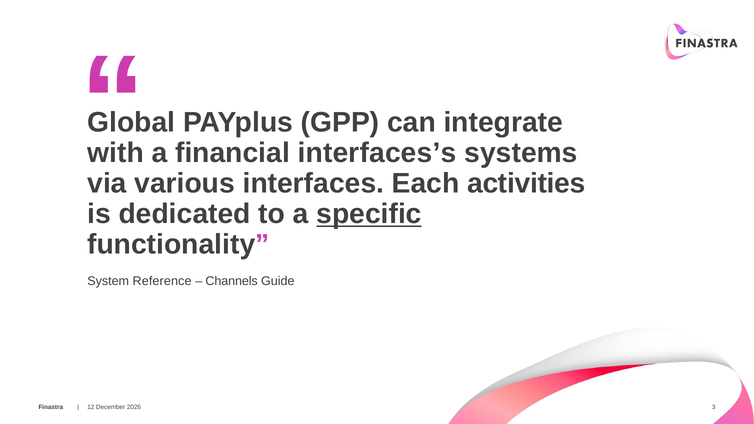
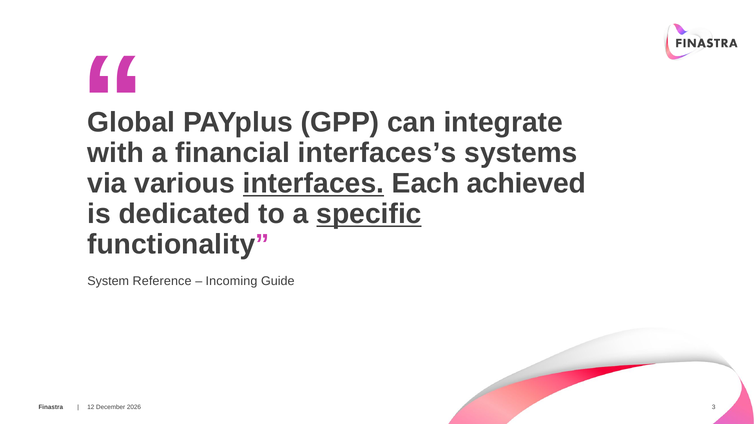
interfaces underline: none -> present (313, 184)
activities: activities -> achieved (526, 184)
Channels: Channels -> Incoming (231, 281)
